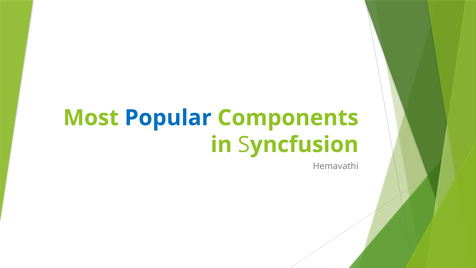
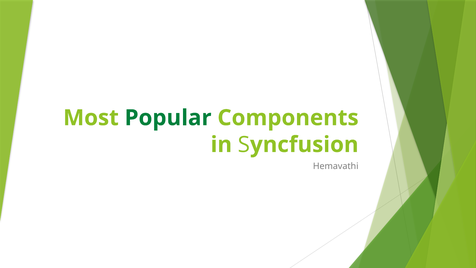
Popular colour: blue -> green (168, 118)
